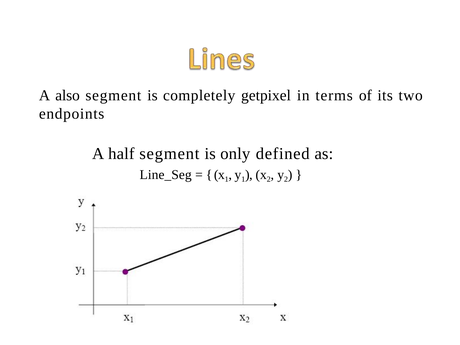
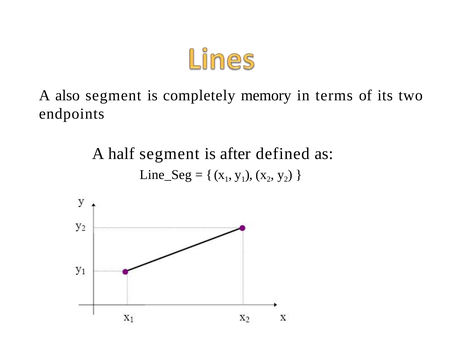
getpixel: getpixel -> memory (266, 95)
only: only -> after (235, 154)
